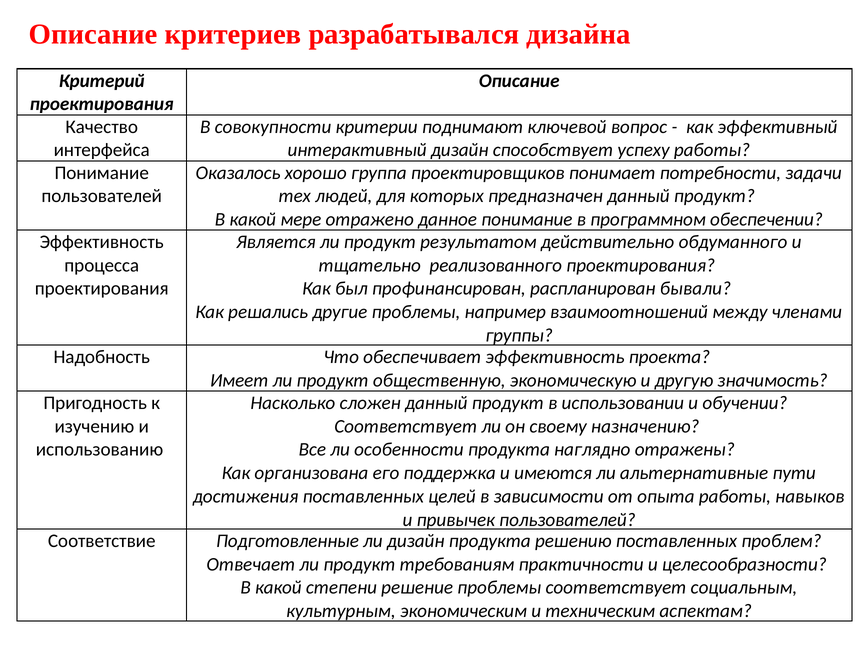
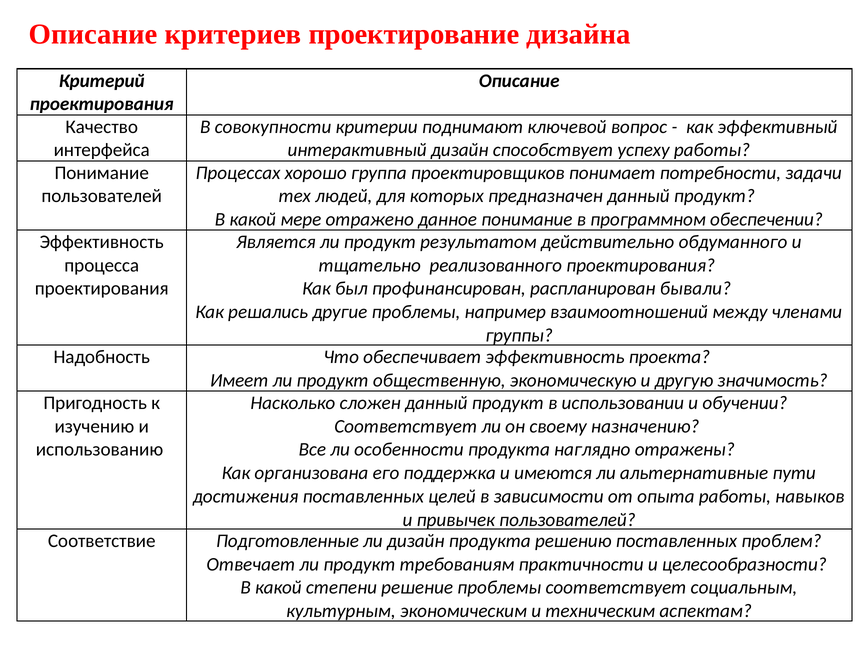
разрабатывался: разрабатывался -> проектирование (414, 34)
Оказалось: Оказалось -> Процессах (238, 173)
